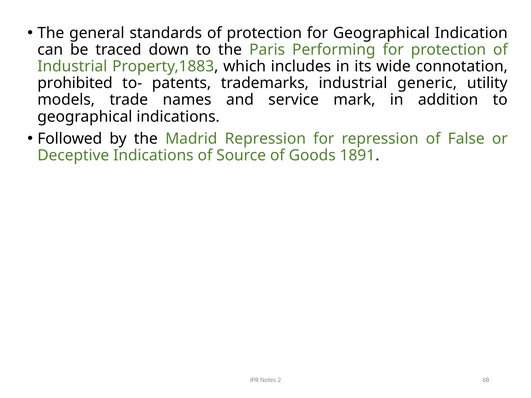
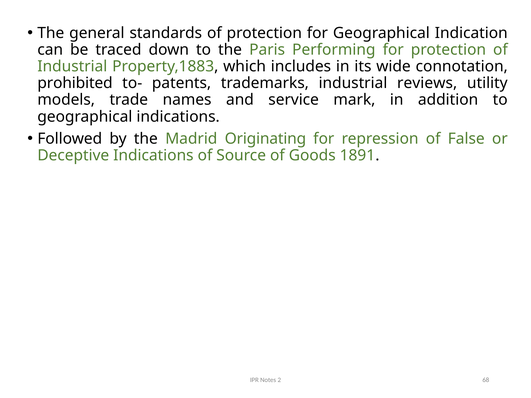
generic: generic -> reviews (427, 83)
Madrid Repression: Repression -> Originating (265, 139)
